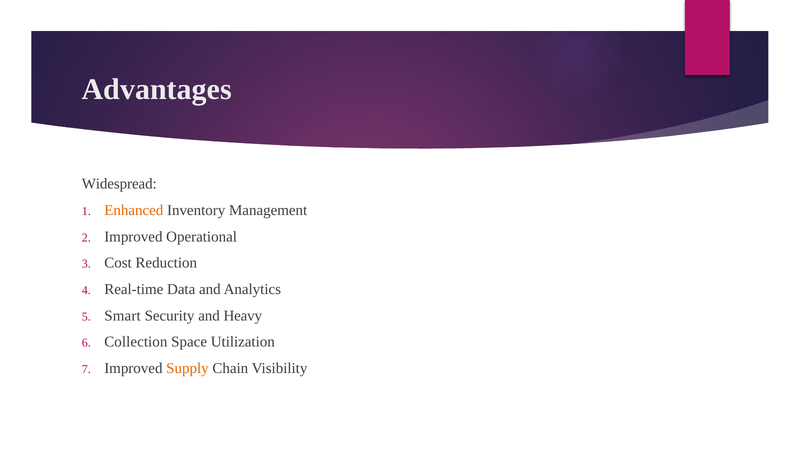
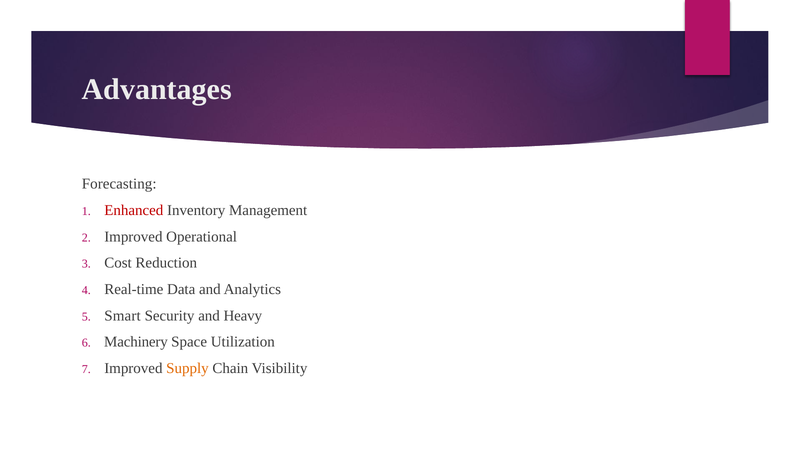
Widespread: Widespread -> Forecasting (119, 184)
Enhanced colour: orange -> red (134, 210)
Collection: Collection -> Machinery (136, 342)
